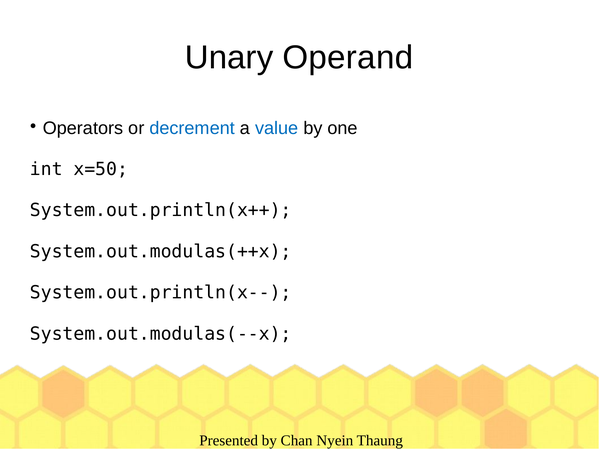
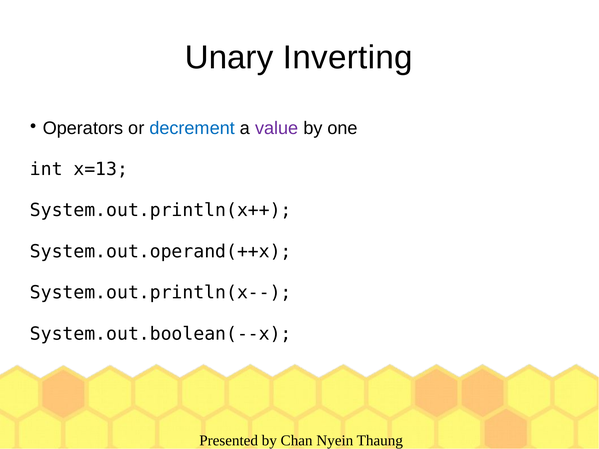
Operand: Operand -> Inverting (348, 58)
value colour: blue -> purple (277, 128)
x=50: x=50 -> x=13 (101, 169)
System.out.modulas(++x: System.out.modulas(++x -> System.out.operand(++x (161, 252)
System.out.modulas(--x: System.out.modulas(--x -> System.out.boolean(--x (161, 334)
